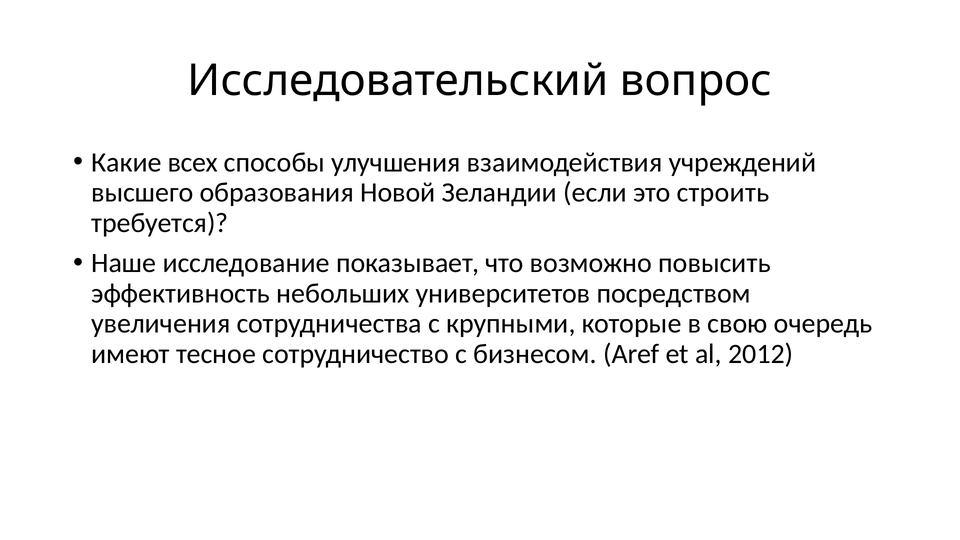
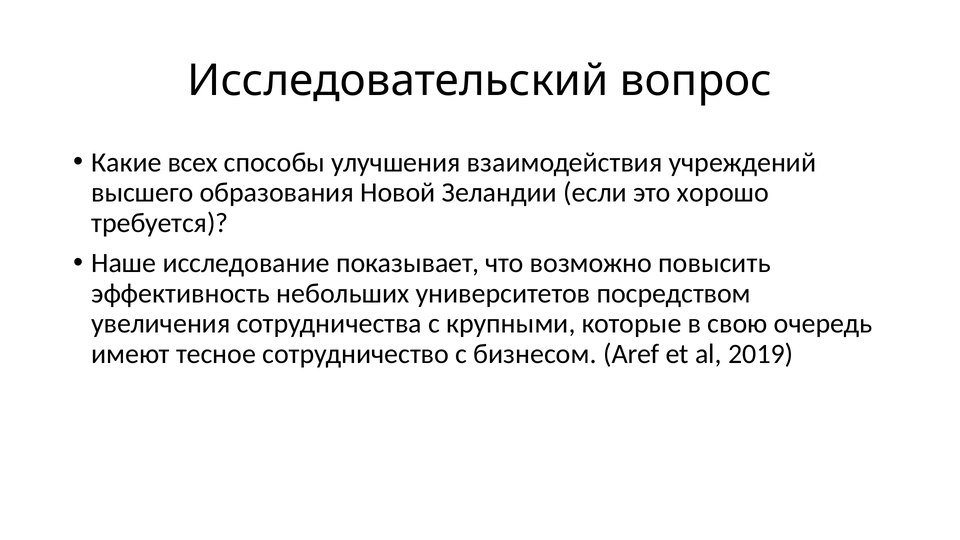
строить: строить -> хорошо (723, 193)
2012: 2012 -> 2019 (761, 354)
